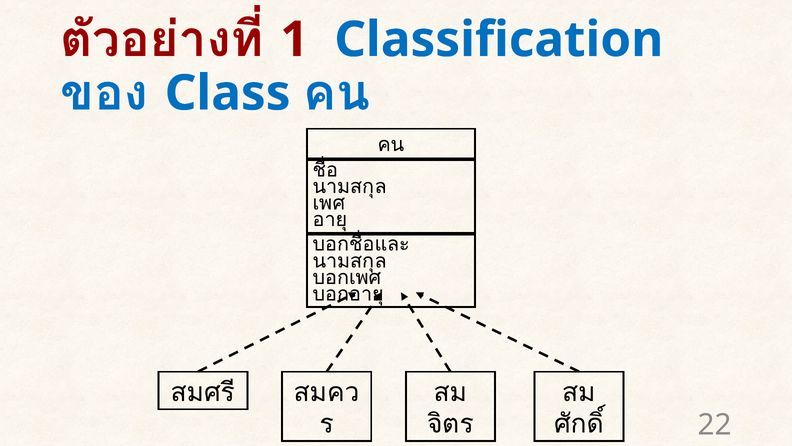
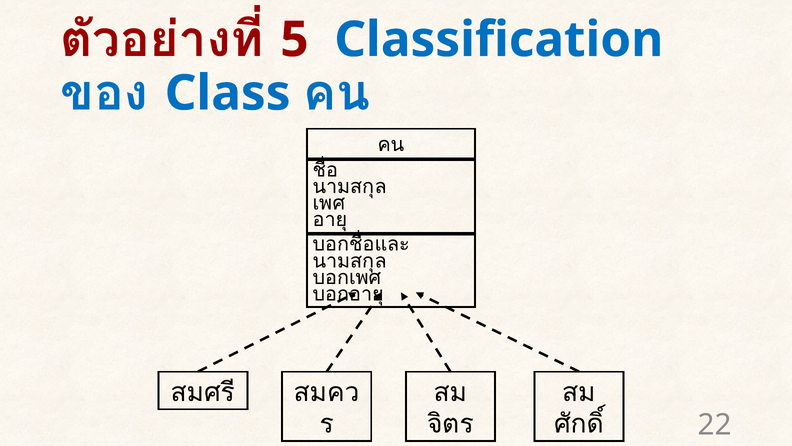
1: 1 -> 5 (294, 40)
